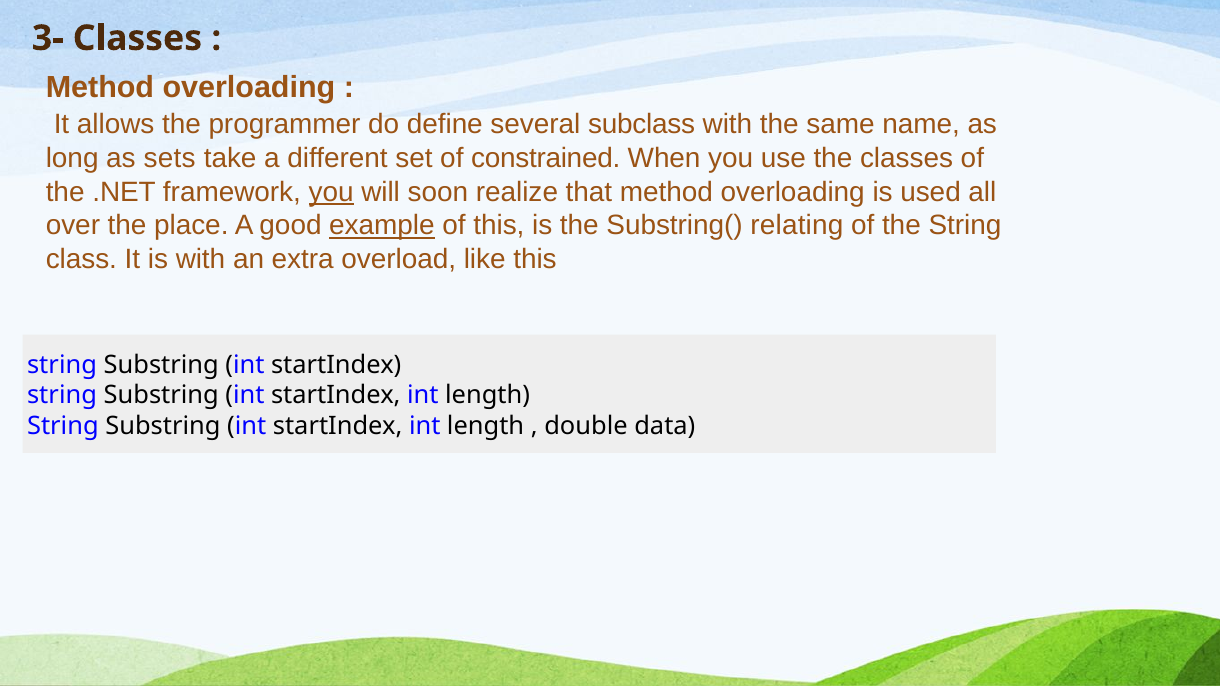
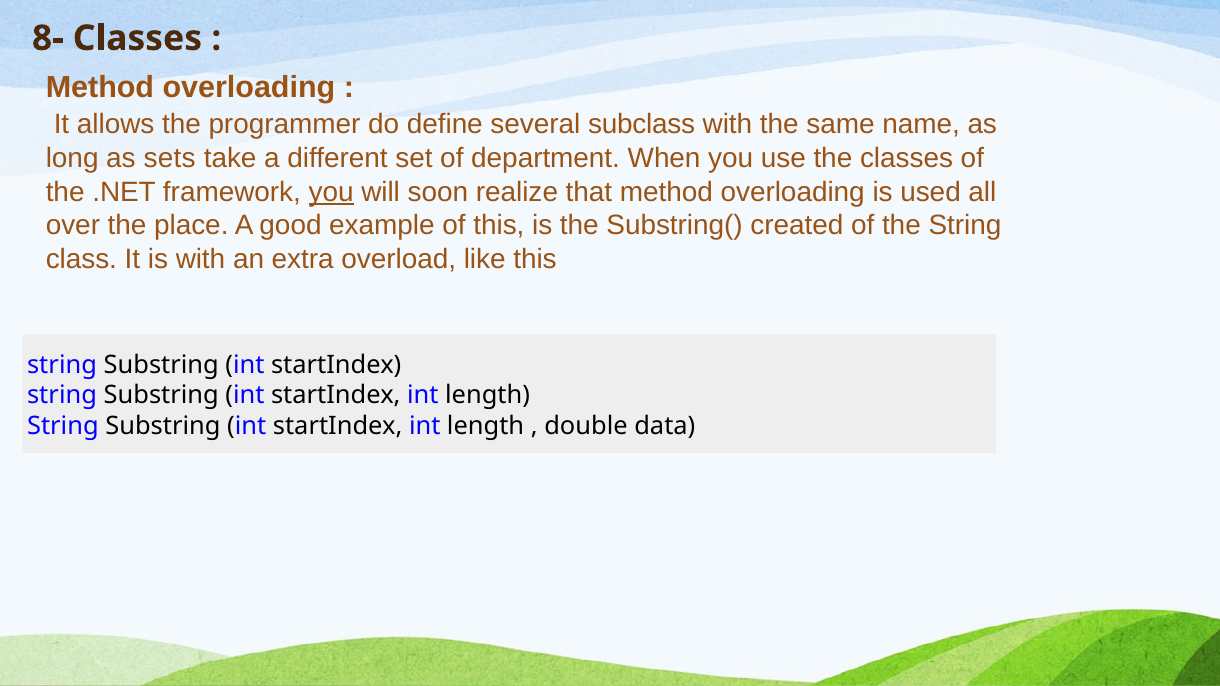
3-: 3- -> 8- (48, 38)
constrained: constrained -> department (546, 159)
example underline: present -> none (382, 226)
relating: relating -> created (797, 226)
